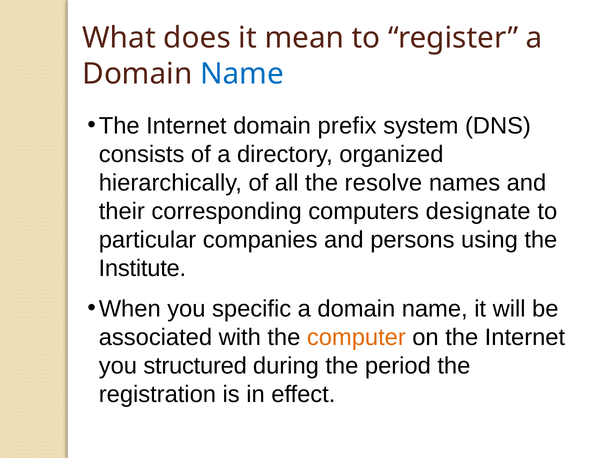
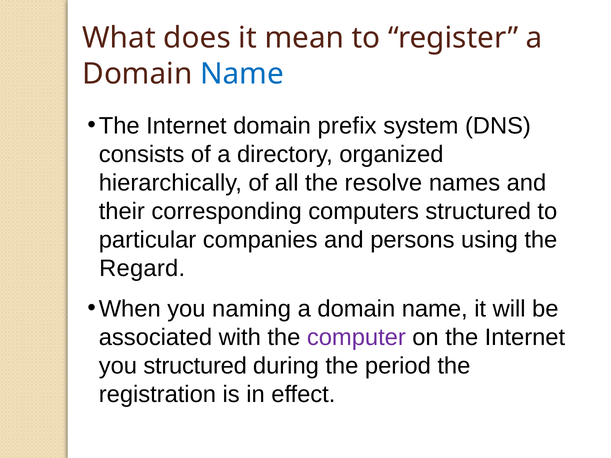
computers designate: designate -> structured (478, 211)
Institute: Institute -> Regard (142, 268)
specific: specific -> naming (252, 309)
computer colour: orange -> purple (356, 337)
